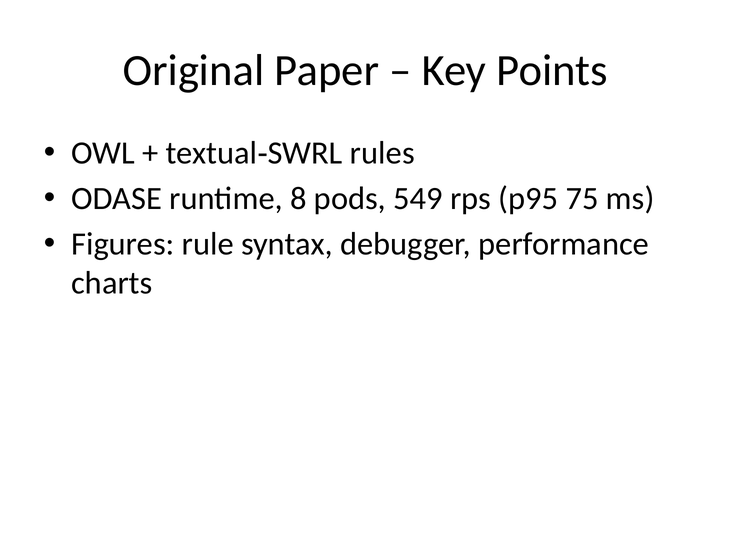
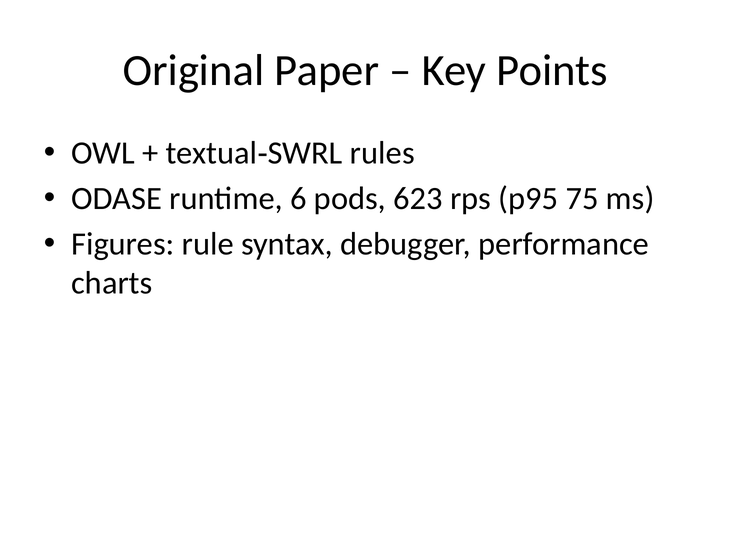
8: 8 -> 6 (298, 199)
549: 549 -> 623 (418, 199)
